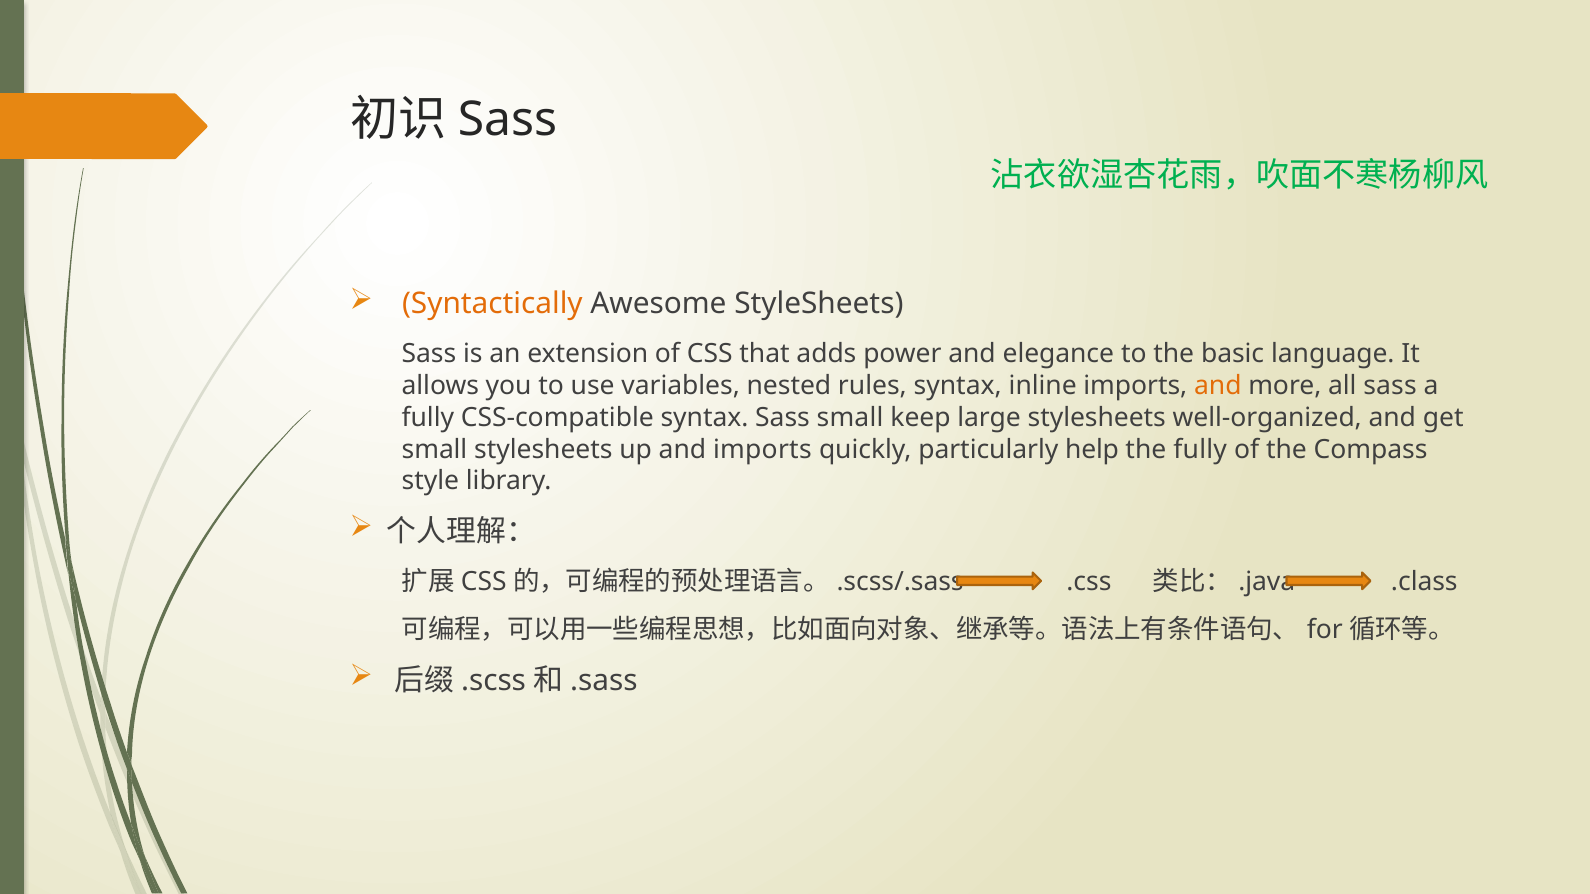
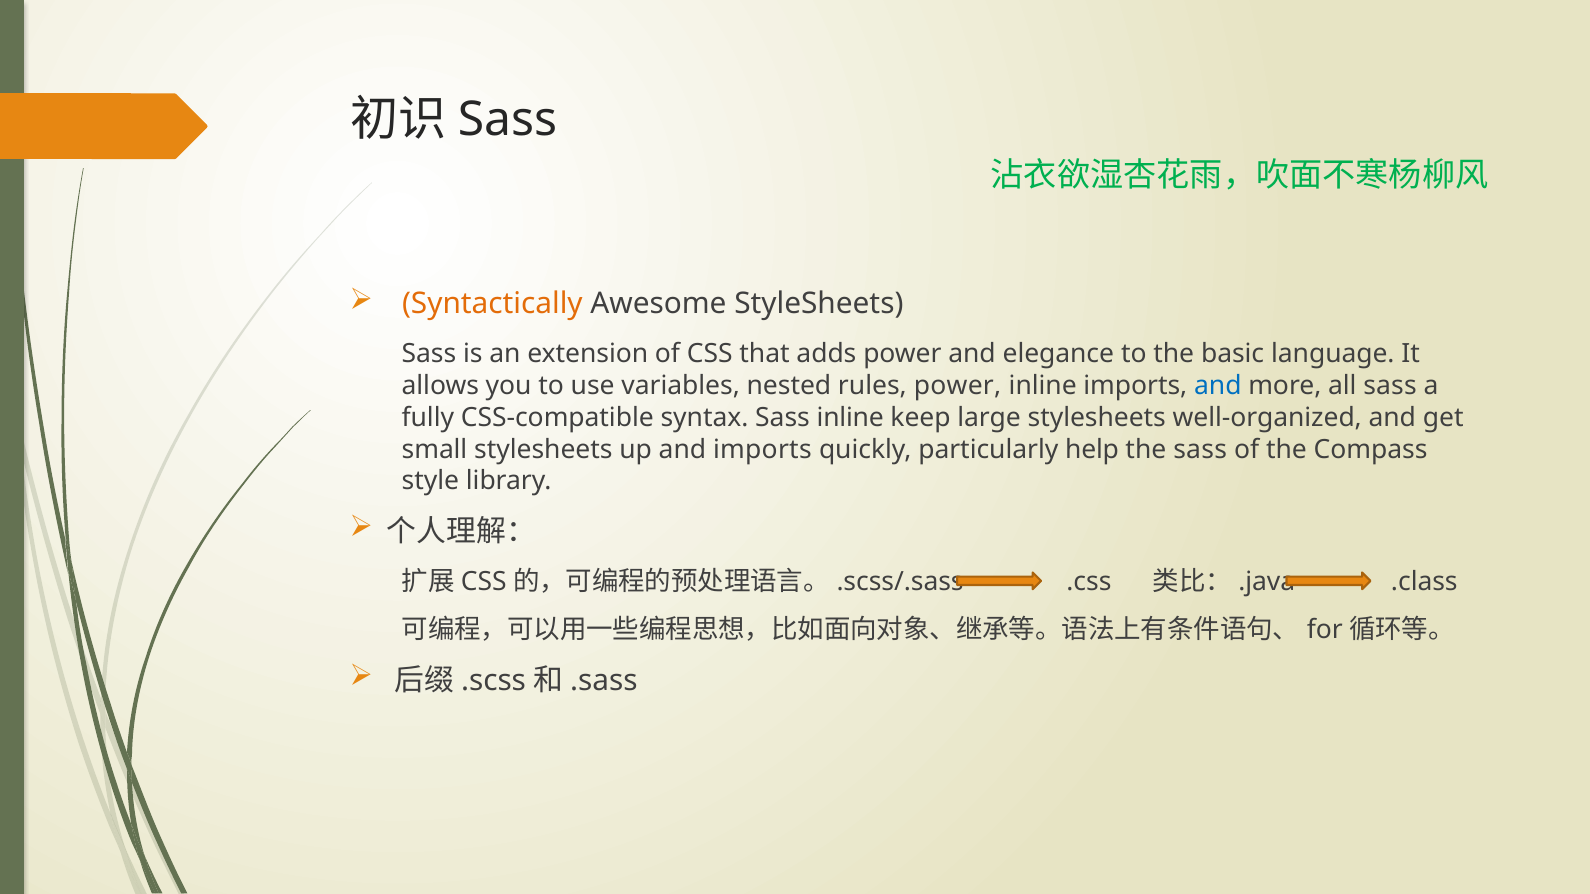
rules syntax: syntax -> power (958, 386)
and colour: orange -> blue (1218, 386)
Sass small: small -> inline (850, 418)
the fully: fully -> sass (1200, 450)
